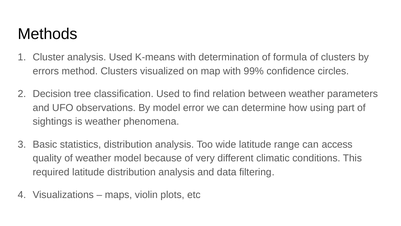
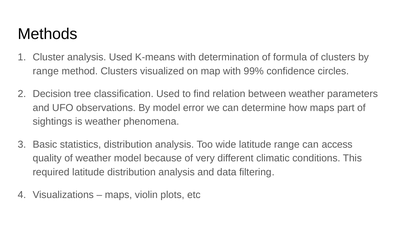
errors: errors -> range (46, 71)
how using: using -> maps (322, 108)
